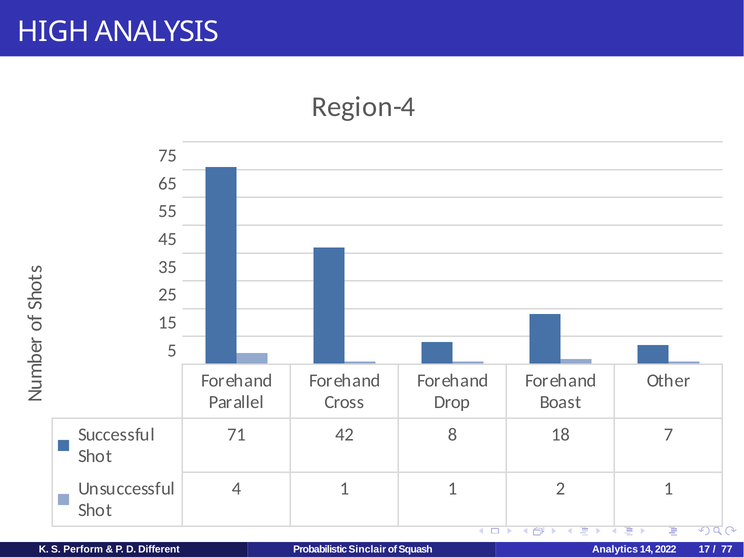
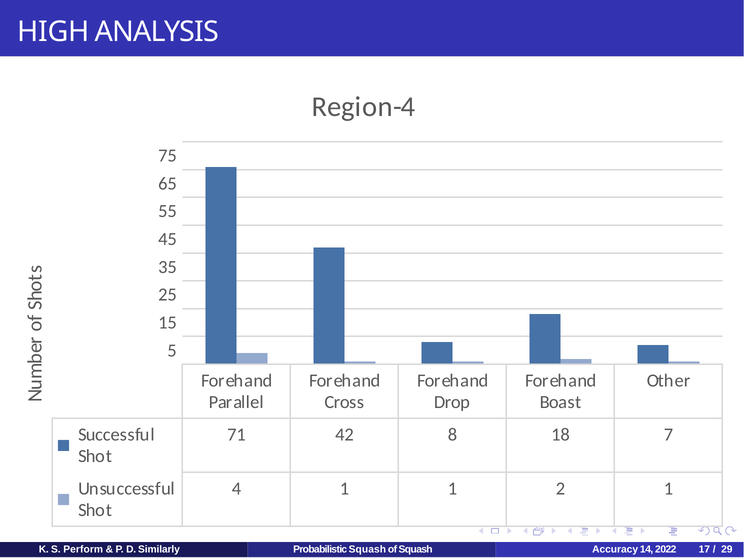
Different: Different -> Similarly (159, 550)
Probabilistic Sinclair: Sinclair -> Squash (367, 550)
Analytics: Analytics -> Accuracy (615, 550)
77: 77 -> 29 (727, 550)
